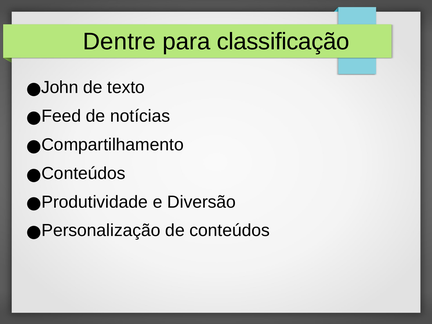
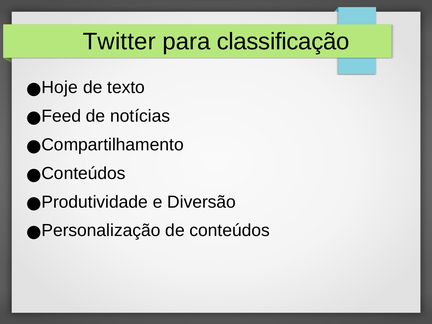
Dentre: Dentre -> Twitter (119, 42)
John: John -> Hoje (60, 87)
